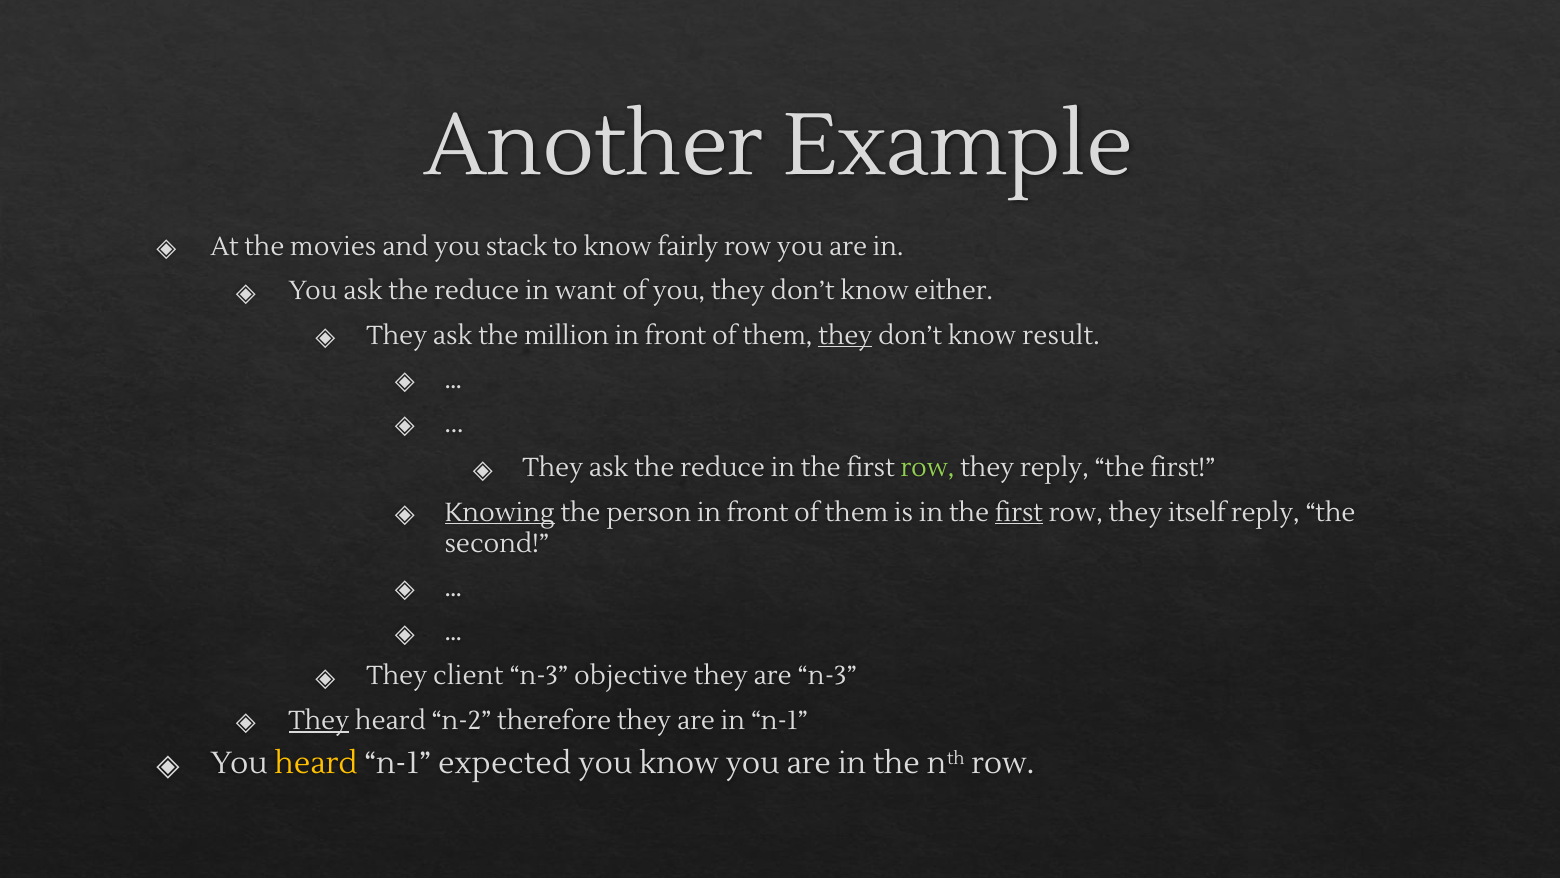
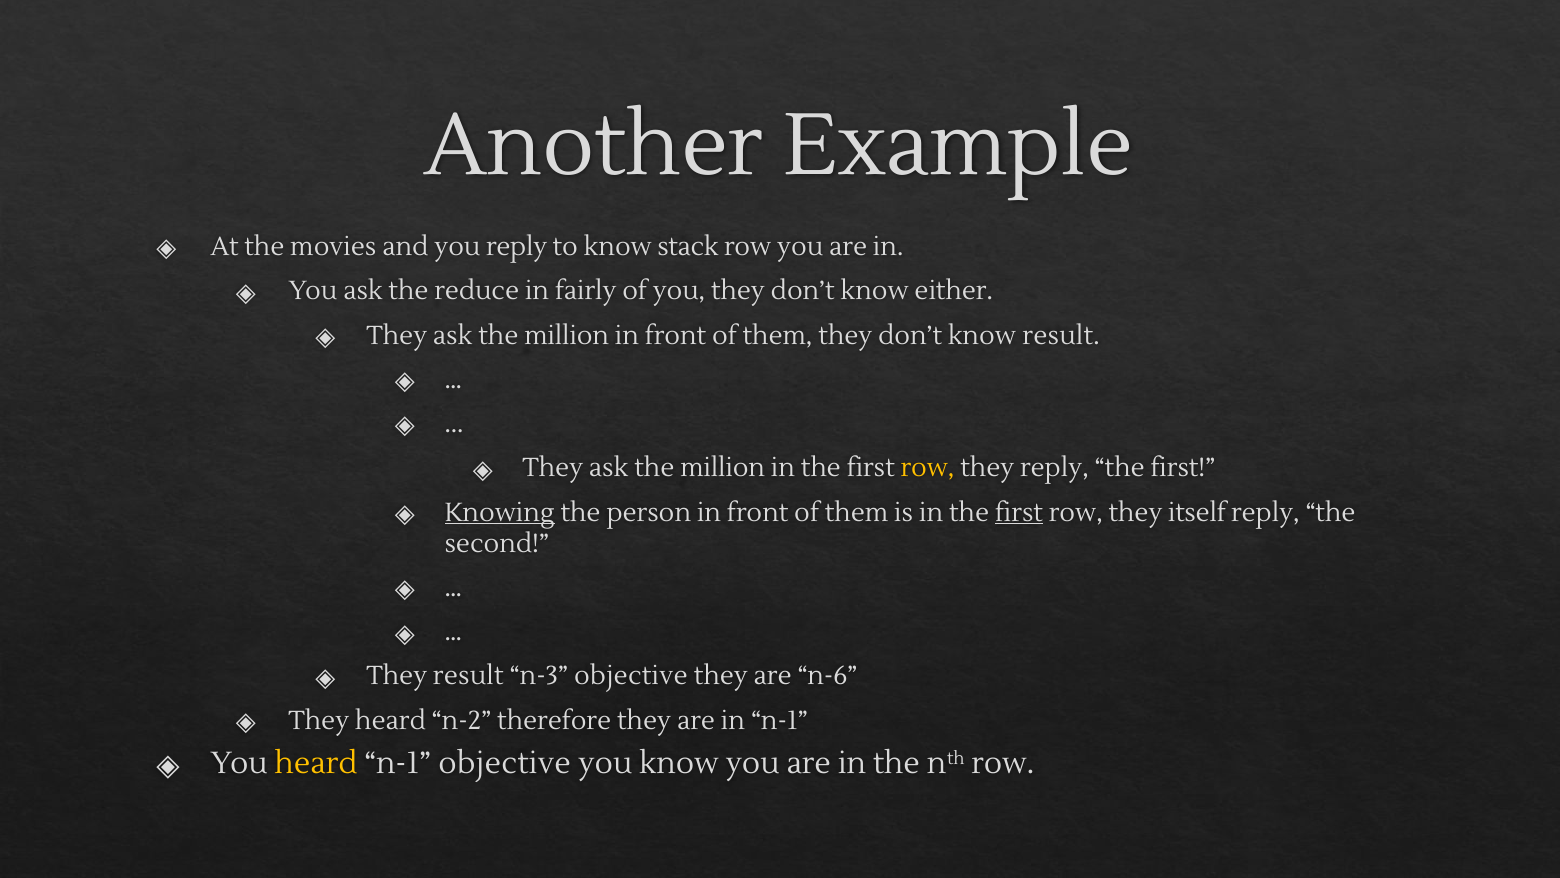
you stack: stack -> reply (517, 247)
fairly: fairly -> stack (688, 247)
want: want -> fairly (586, 291)
they underline: present -> none (845, 335)
reduce: reduce -> million (723, 468)
row colour: light green -> yellow (927, 468)
They client: client -> result (468, 676)
are n-3: n-3 -> n-6 (828, 676)
They underline: present -> none (319, 720)
n-1 expected: expected -> objective (505, 763)
